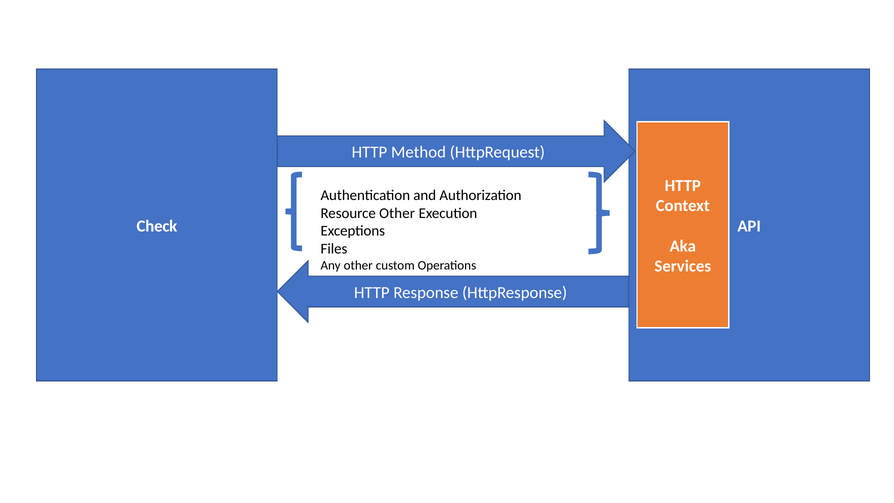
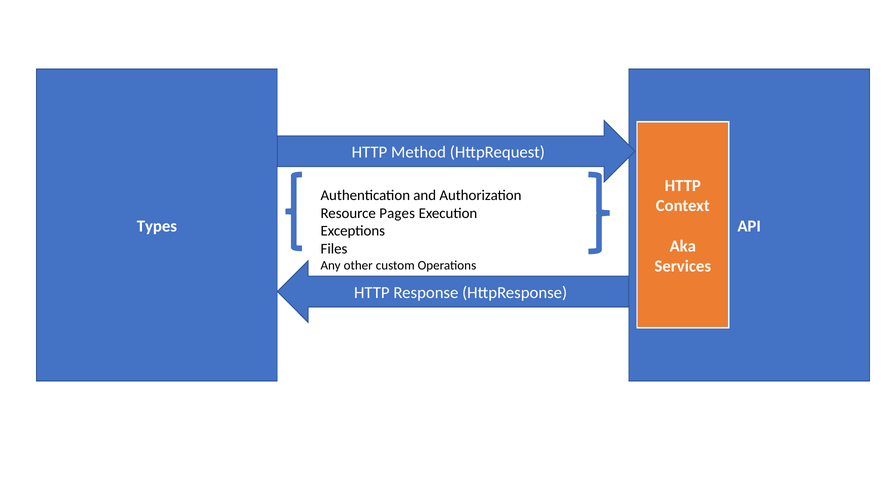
Resource Other: Other -> Pages (397, 213)
Check: Check -> Types (157, 226)
